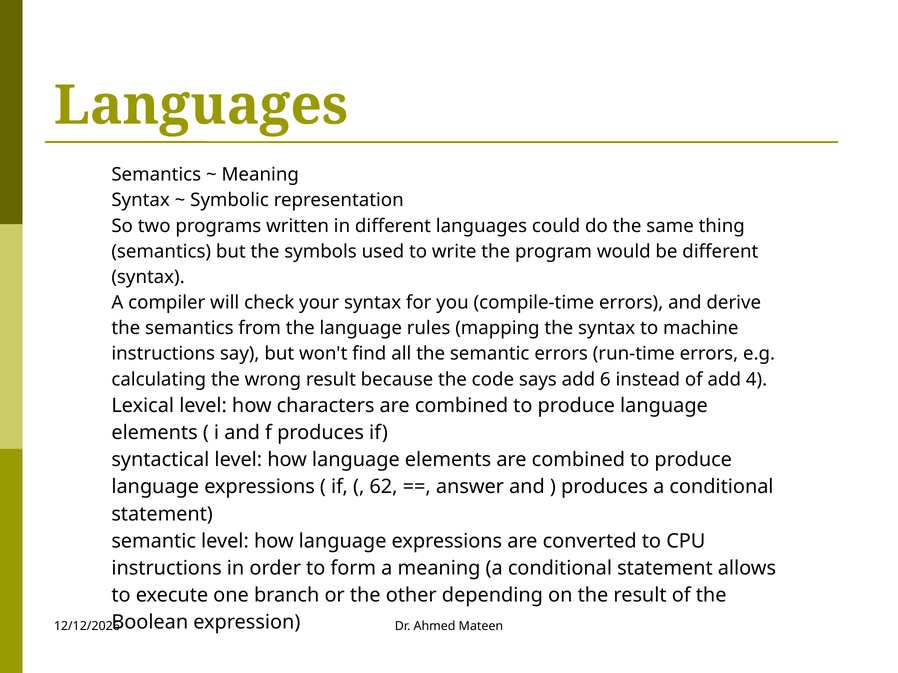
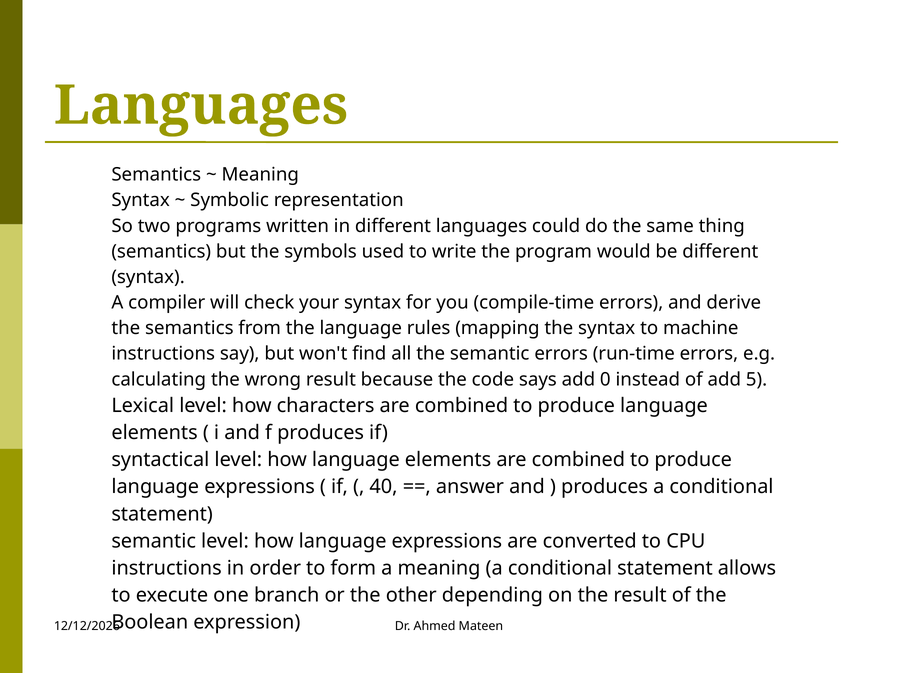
6: 6 -> 0 (605, 380)
4: 4 -> 5 (756, 380)
62: 62 -> 40 (383, 487)
